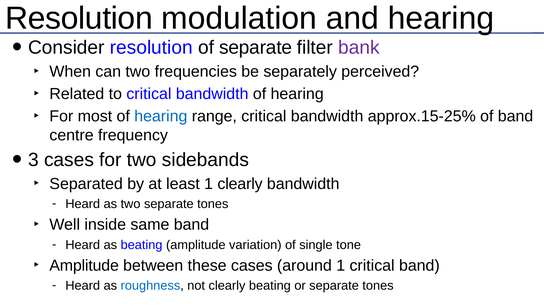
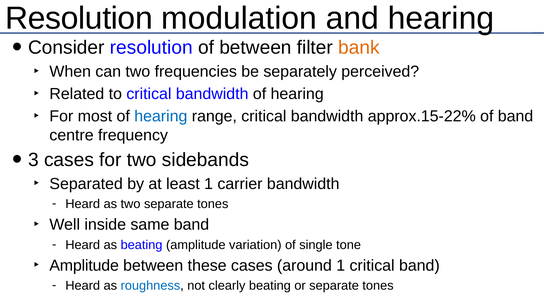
of separate: separate -> between (255, 48)
bank colour: purple -> orange (359, 48)
approx.15-25%: approx.15-25% -> approx.15-22% (422, 116)
1 clearly: clearly -> carrier (240, 184)
